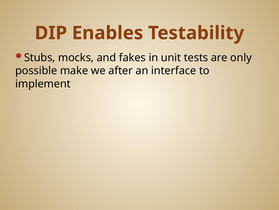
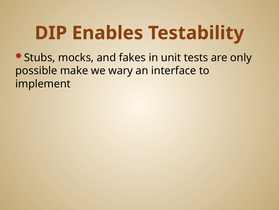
after: after -> wary (121, 70)
